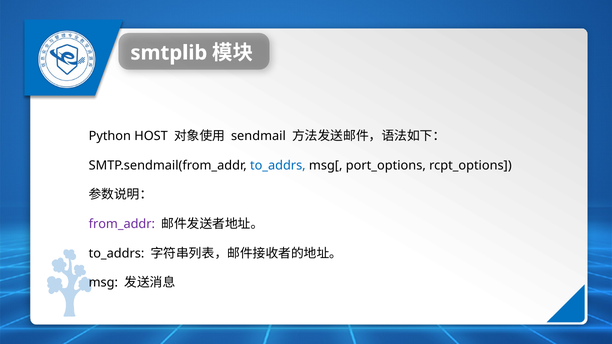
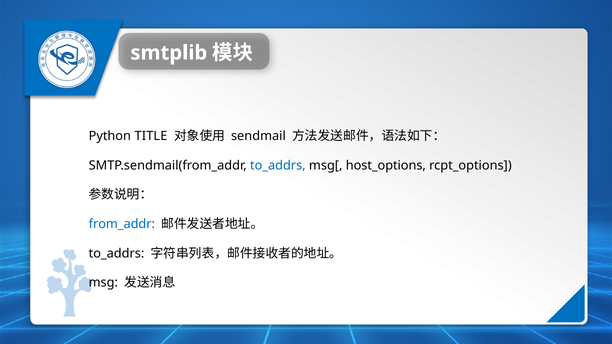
HOST: HOST -> TITLE (151, 136)
port_options: port_options -> host_options (386, 166)
from_addr colour: purple -> blue (122, 224)
